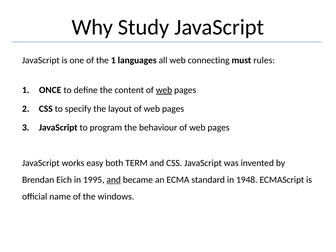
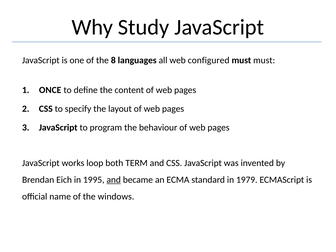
the 1: 1 -> 8 (113, 60)
connecting: connecting -> configured (209, 60)
must rules: rules -> must (264, 60)
web underline: present -> none (164, 90)
easy: easy -> loop (95, 163)
1948: 1948 -> 1979 (247, 180)
